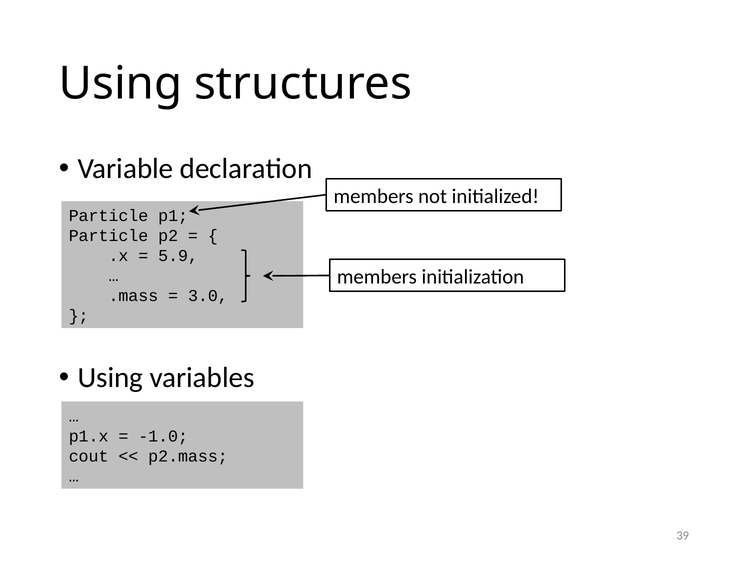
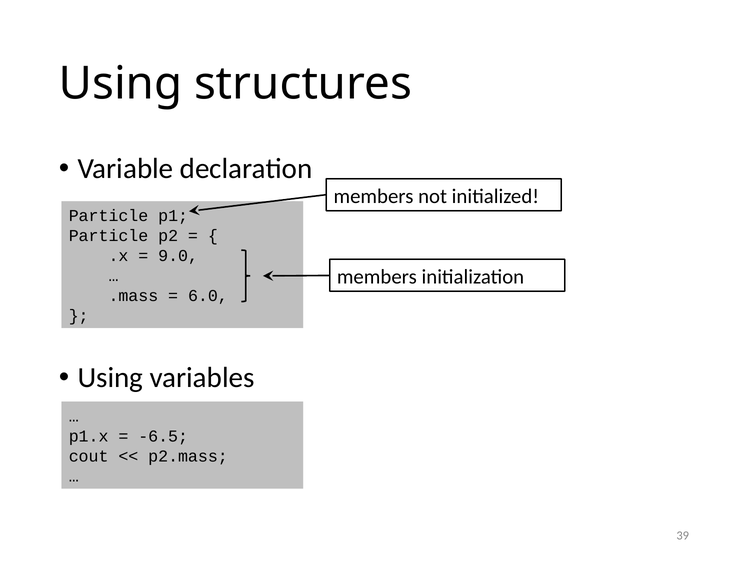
5.9: 5.9 -> 9.0 (178, 256)
3.0: 3.0 -> 6.0 (208, 296)
-1.0: -1.0 -> -6.5 (163, 436)
